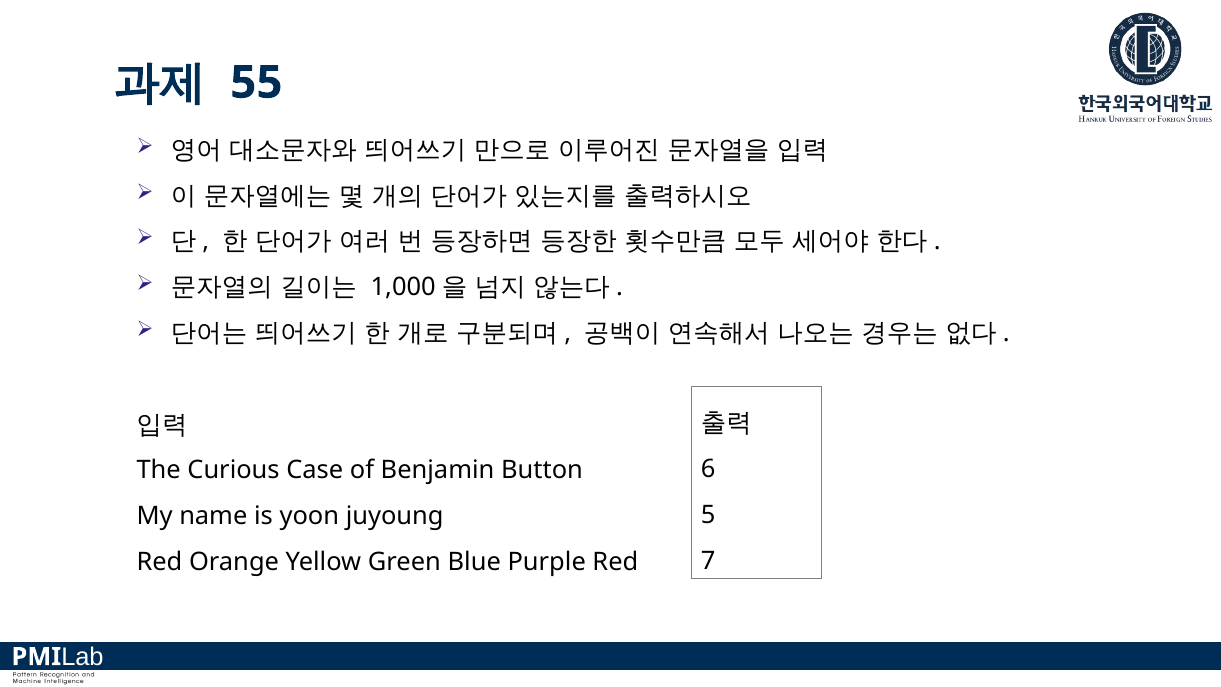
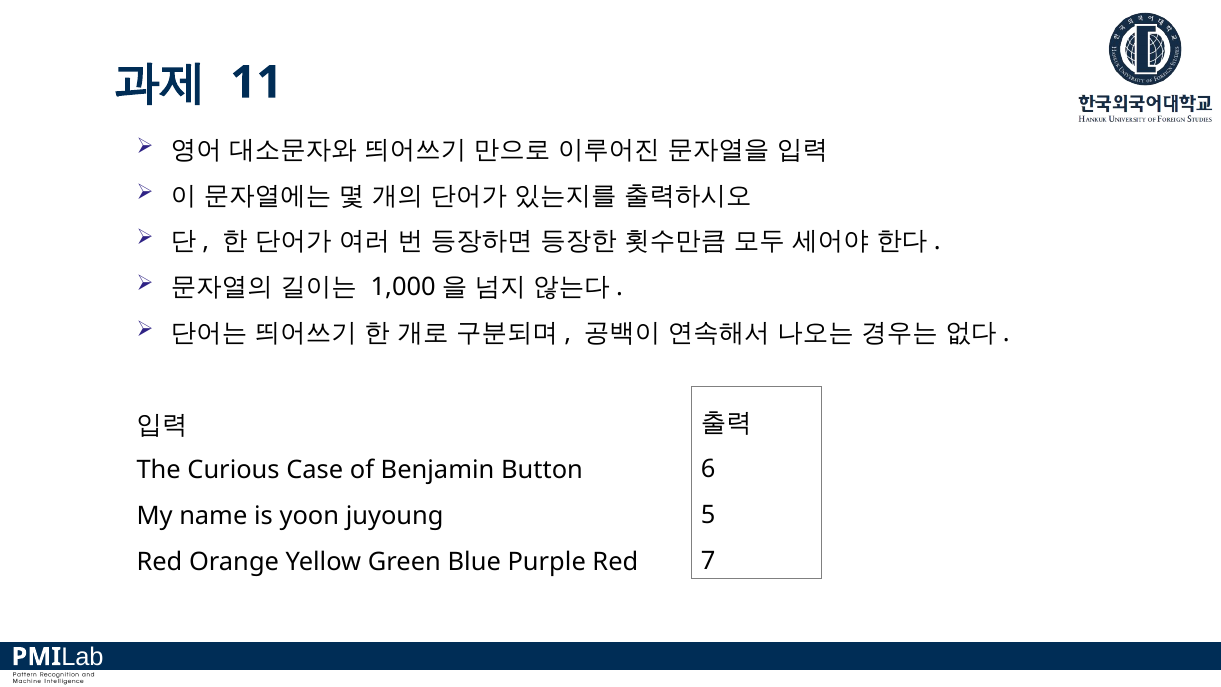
55: 55 -> 11 (256, 83)
